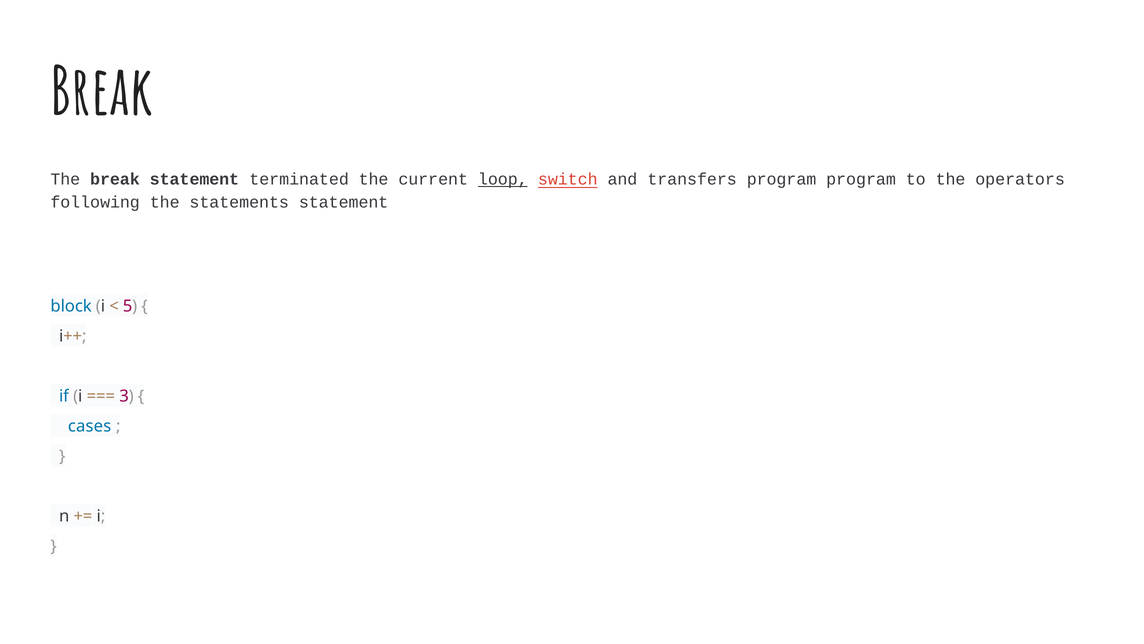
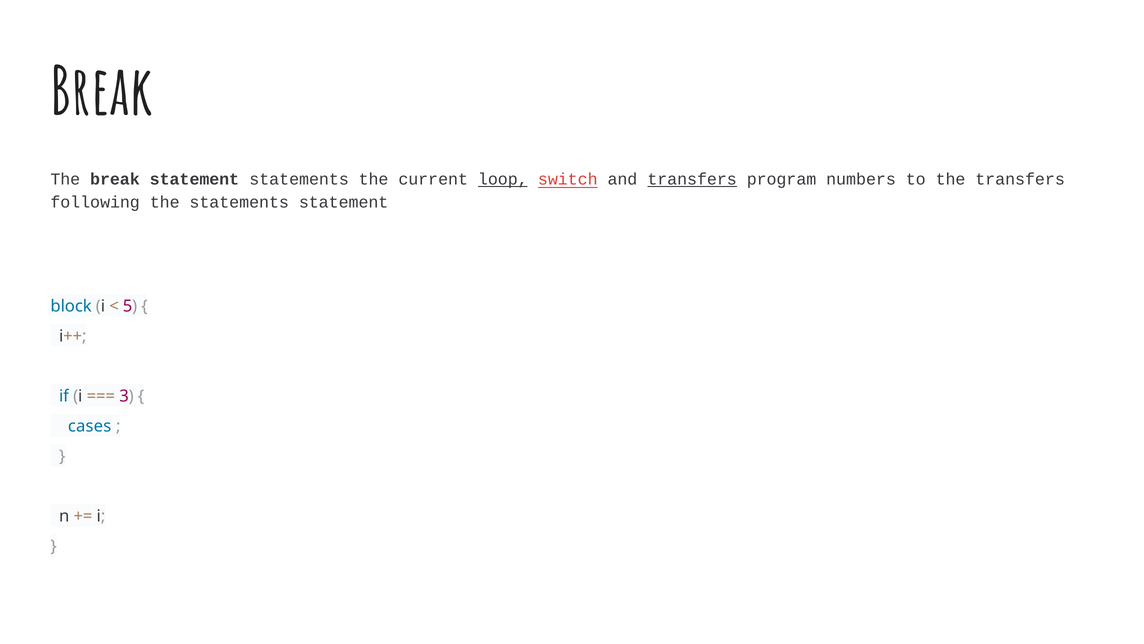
statement terminated: terminated -> statements (299, 179)
transfers underline: none -> present (692, 179)
program program: program -> numbers (861, 179)
the operators: operators -> transfers (1020, 179)
